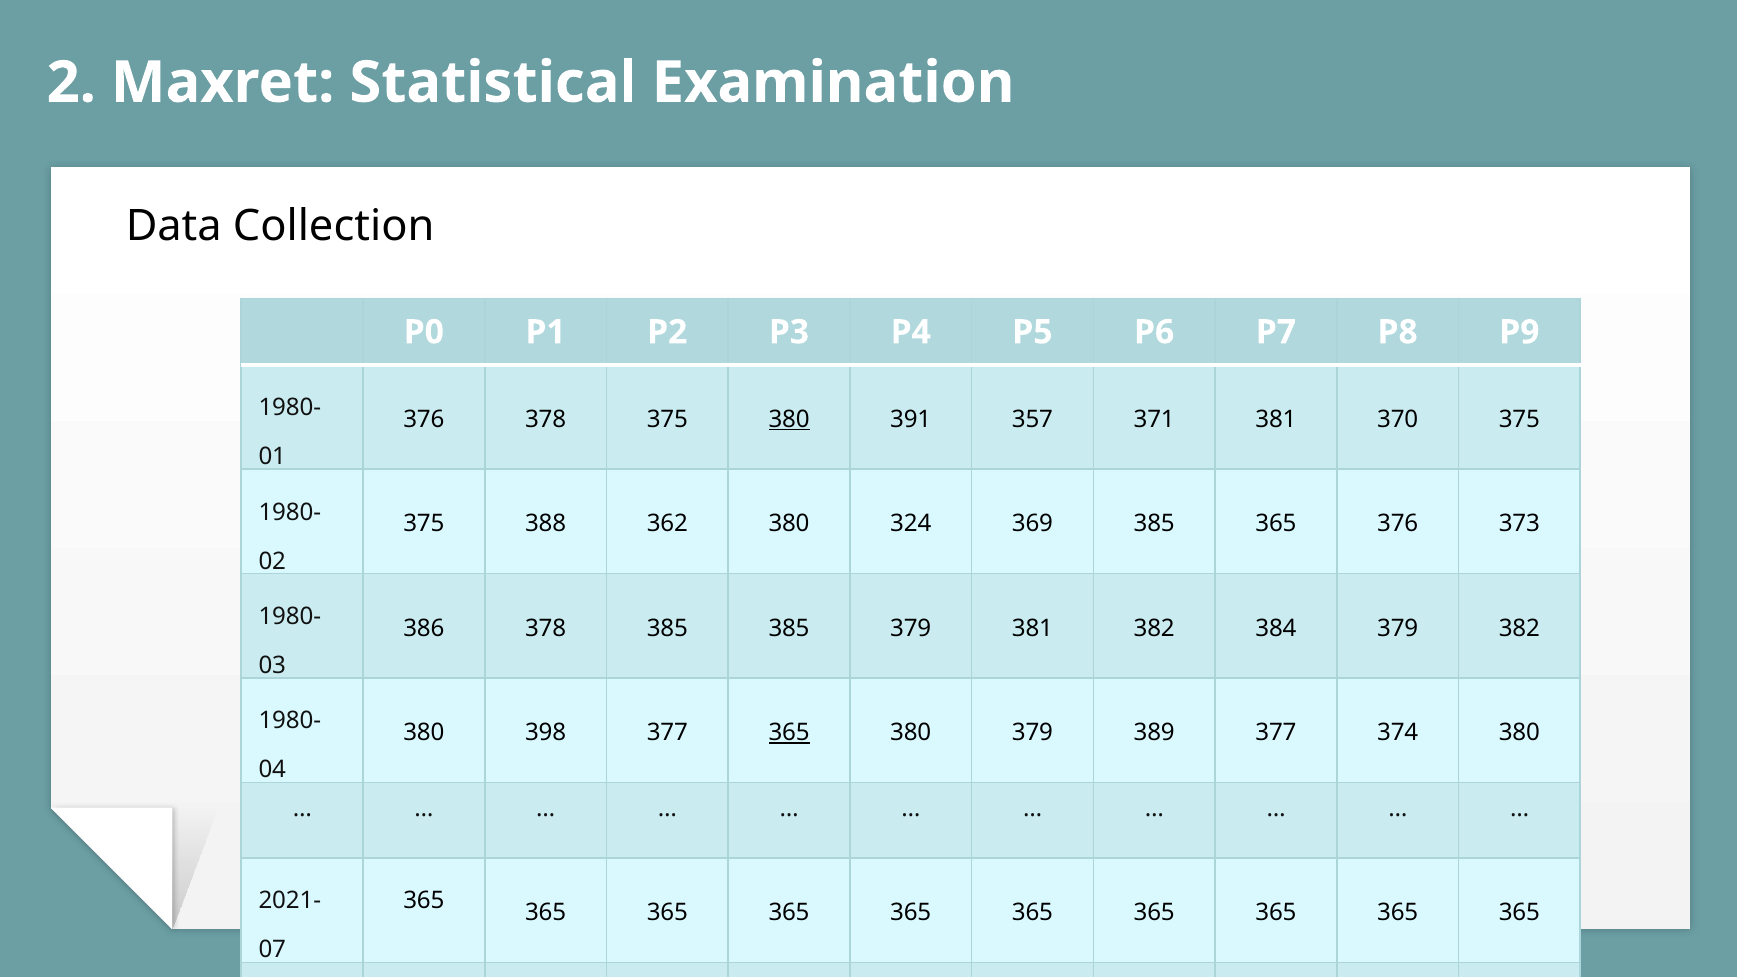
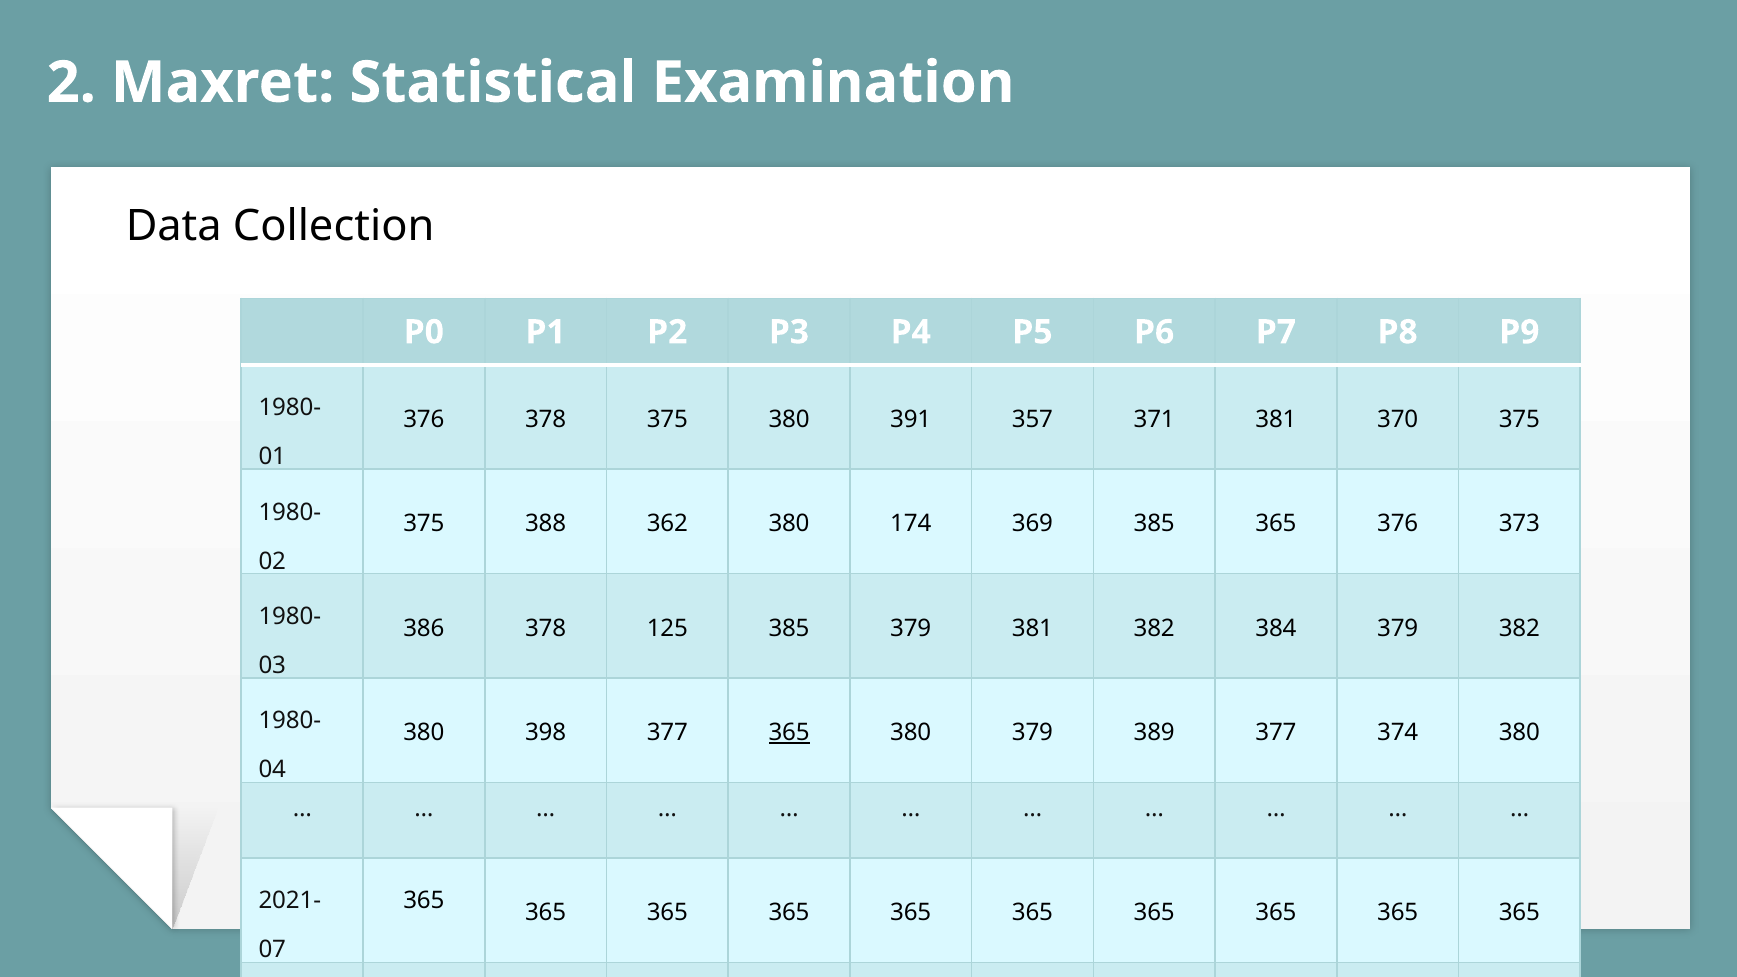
380 underline: present -> none (789, 419)
324: 324 -> 174 (911, 524)
378 385: 385 -> 125 (667, 628)
